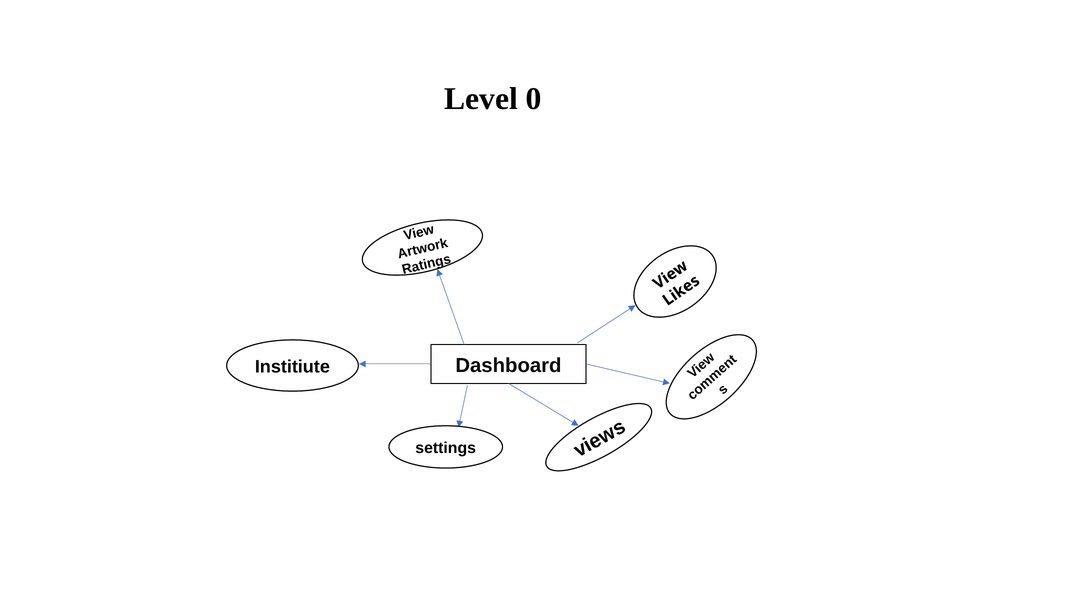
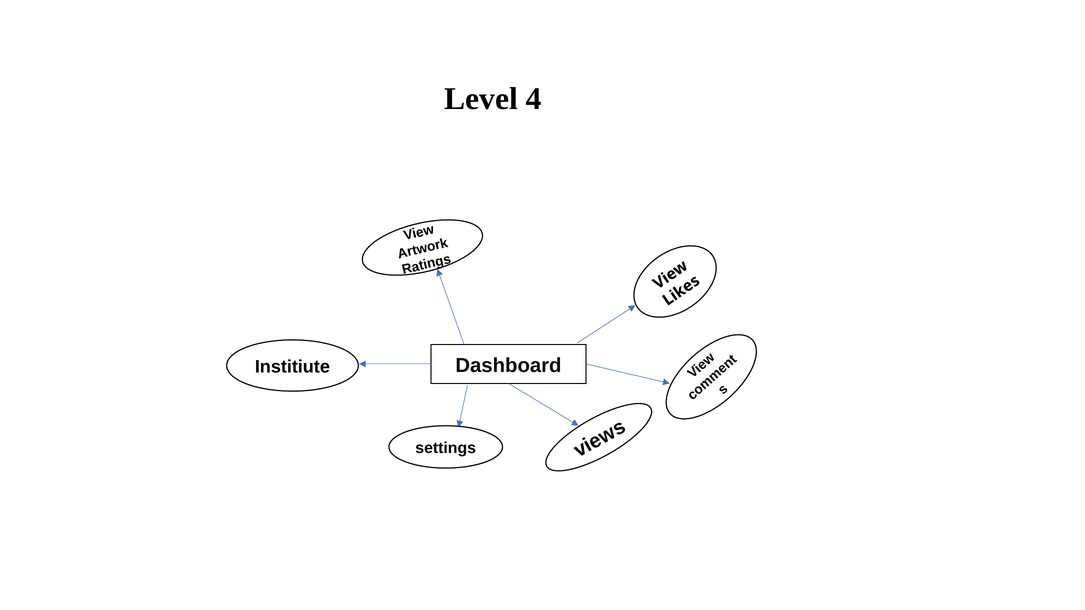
0: 0 -> 4 (534, 99)
